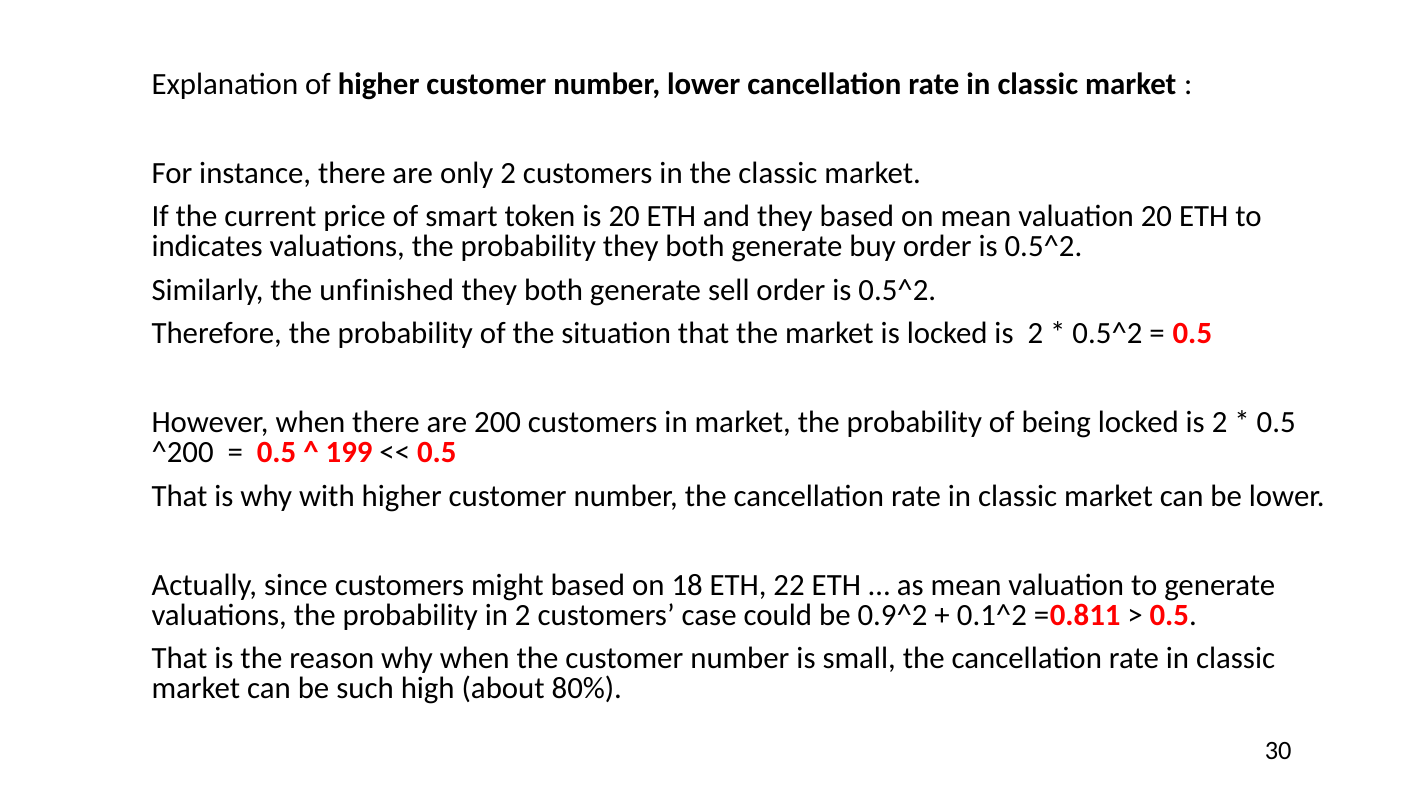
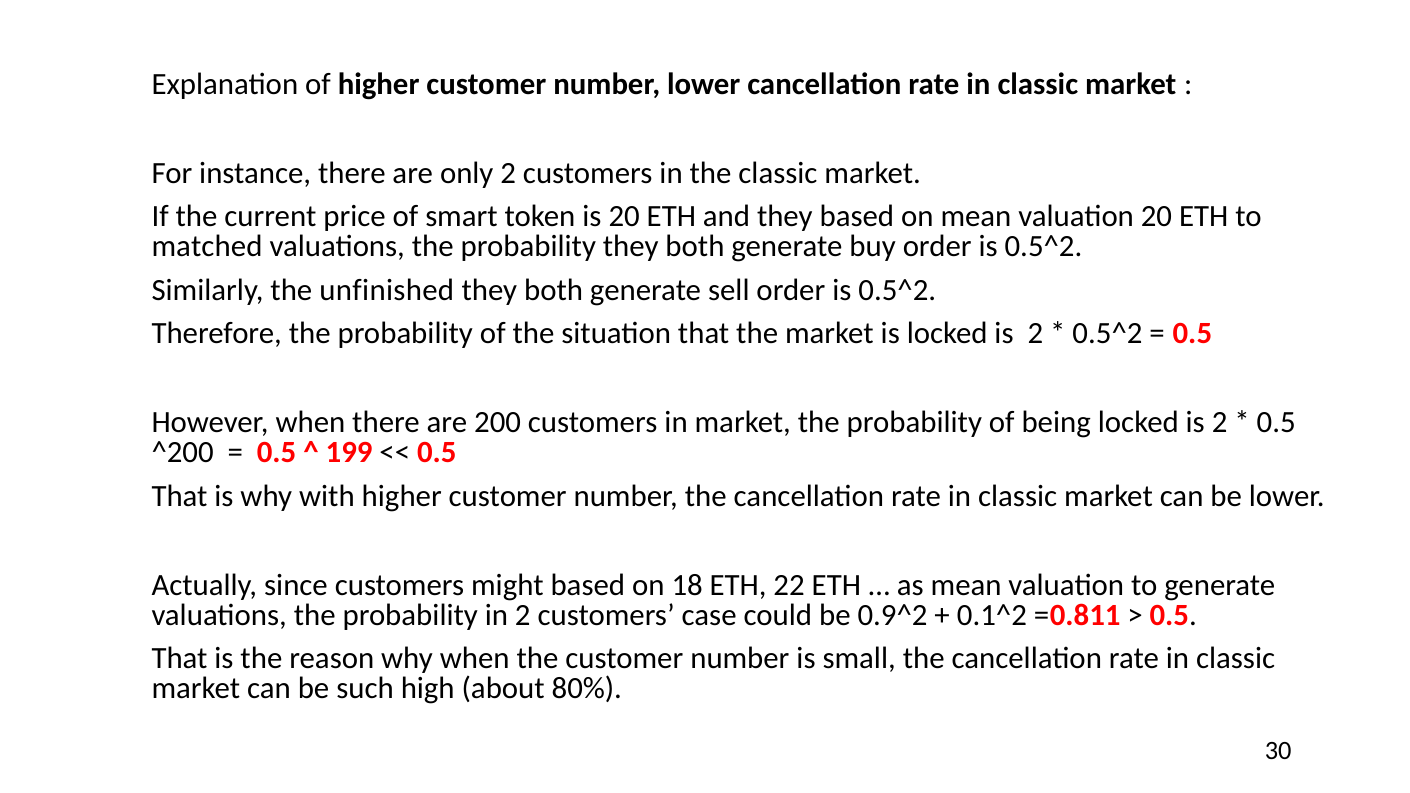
indicates: indicates -> matched (207, 247)
